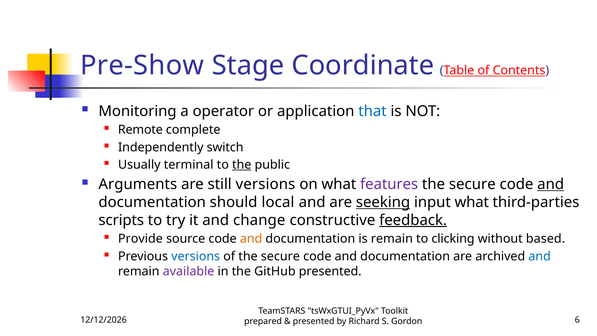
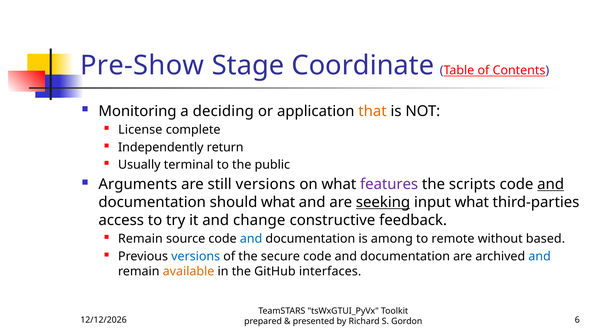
operator: operator -> deciding (223, 111)
that colour: blue -> orange (372, 111)
Remote: Remote -> License (140, 130)
switch: switch -> return (225, 147)
the underline: present -> none (242, 165)
secure: secure -> scripts (472, 184)
should local: local -> what (278, 202)
scripts: scripts -> access (121, 220)
feedback underline: present -> none (413, 220)
Provide: Provide -> Remain (140, 239)
and colour: orange -> blue (251, 239)
is remain: remain -> among (392, 239)
clicking: clicking -> remote (453, 239)
available colour: purple -> orange (189, 271)
GitHub presented: presented -> interfaces (330, 271)
